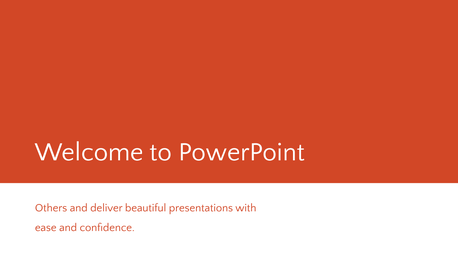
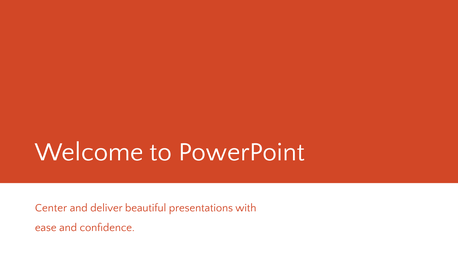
Others: Others -> Center (51, 208)
